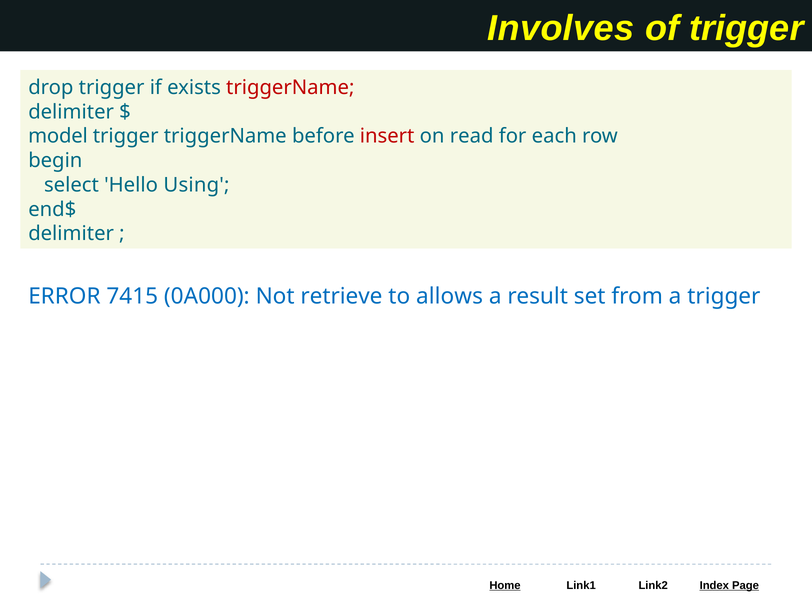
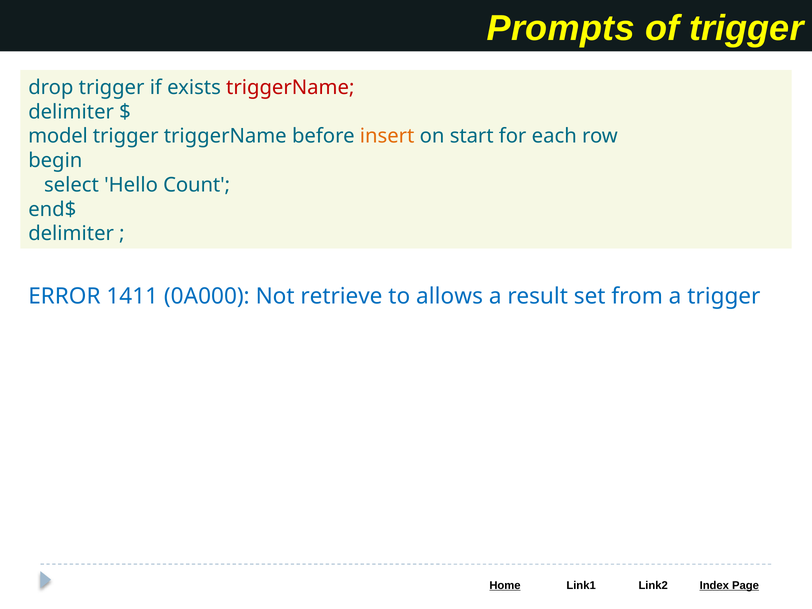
Involves: Involves -> Prompts (561, 28)
insert colour: red -> orange (387, 136)
read: read -> start (472, 136)
Using: Using -> Count (197, 185)
7415: 7415 -> 1411 (132, 297)
